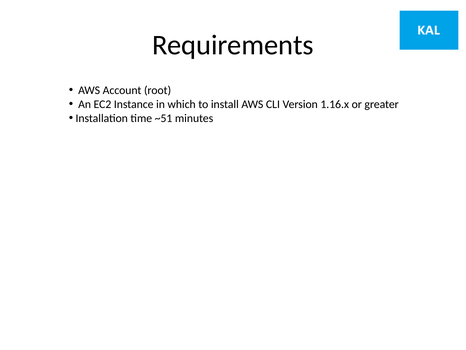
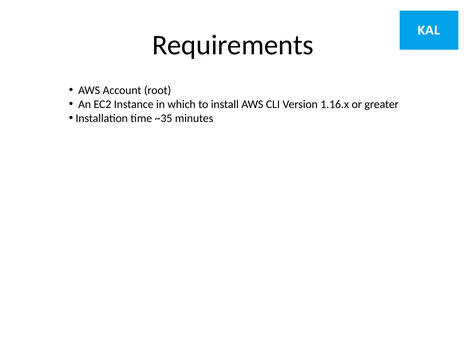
~51: ~51 -> ~35 (164, 118)
